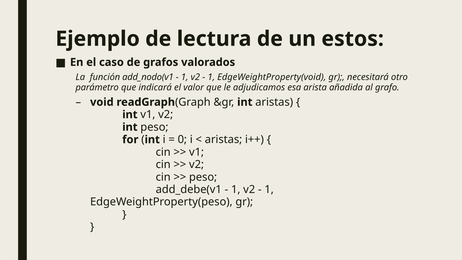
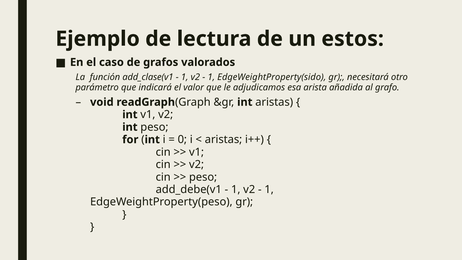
add_nodo(v1: add_nodo(v1 -> add_clase(v1 (148, 77)
EdgeWeightProperty(void: EdgeWeightProperty(void -> EdgeWeightProperty(sido (272, 77)
